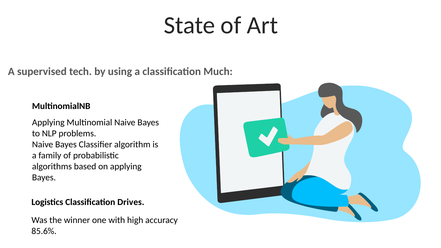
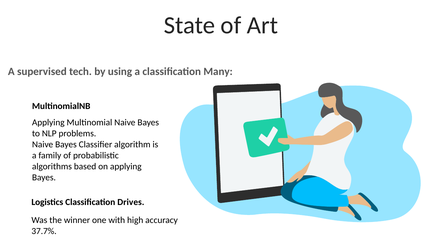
Much: Much -> Many (218, 72)
85.6%: 85.6% -> 37.7% (44, 231)
